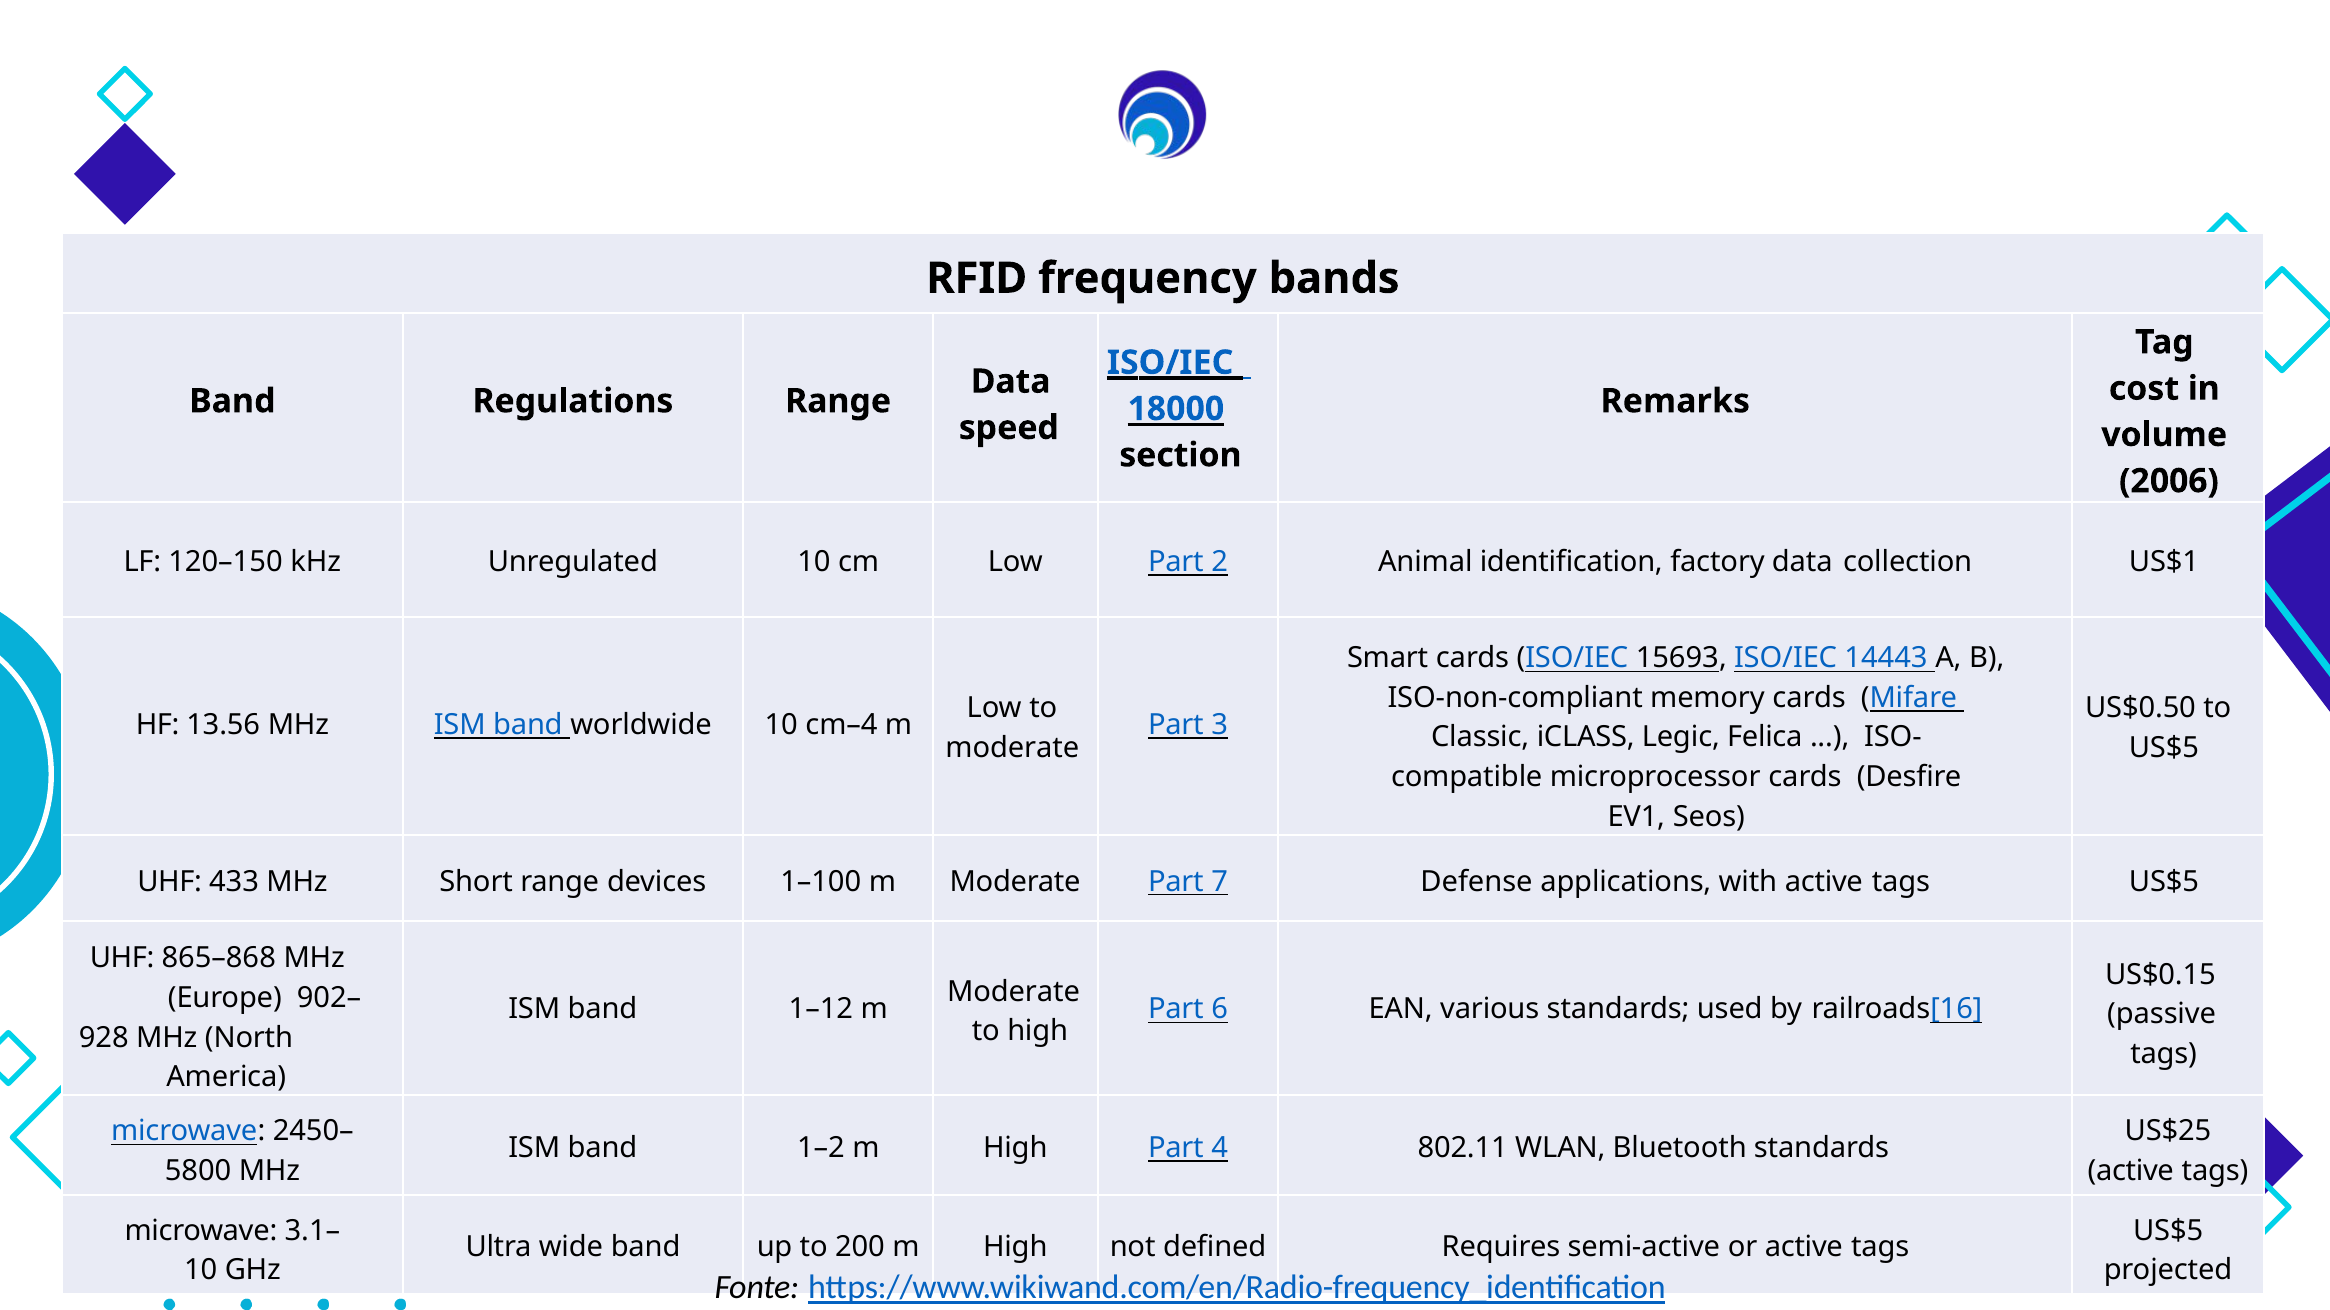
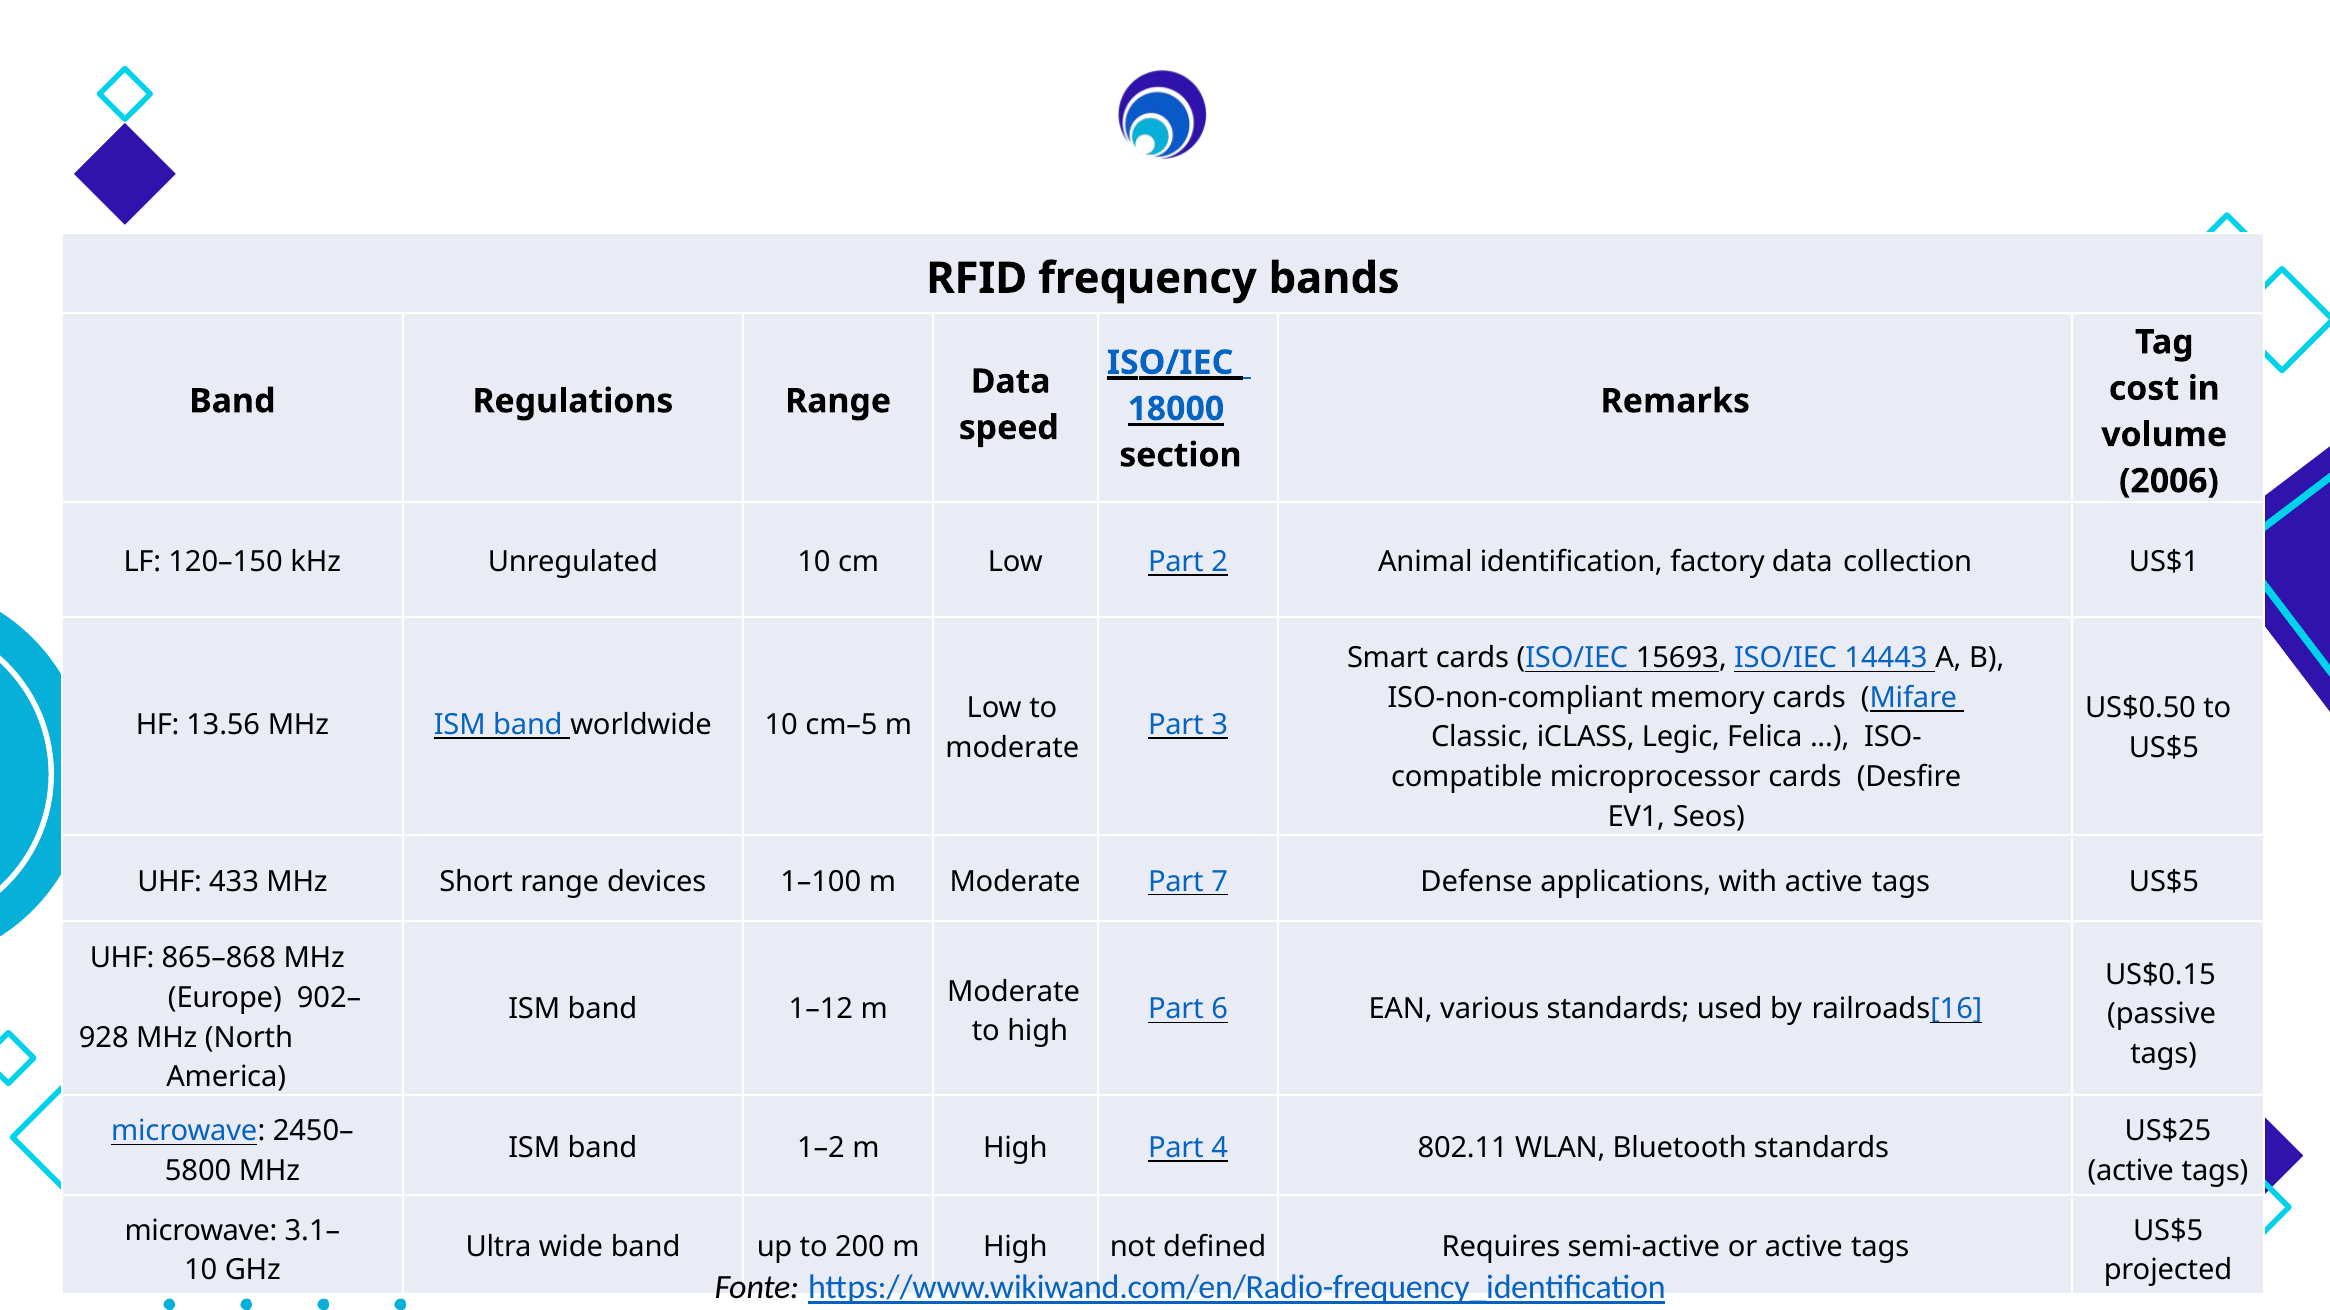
cm–4: cm–4 -> cm–5 (841, 725)
